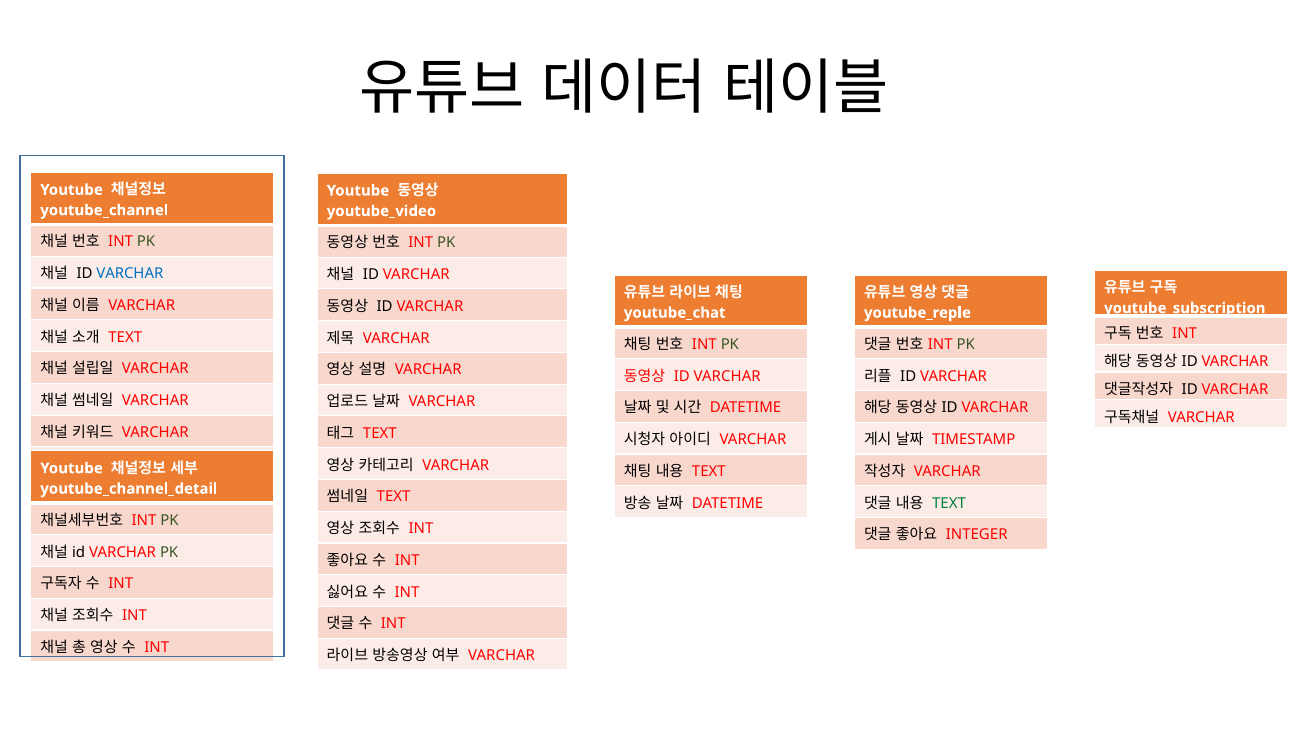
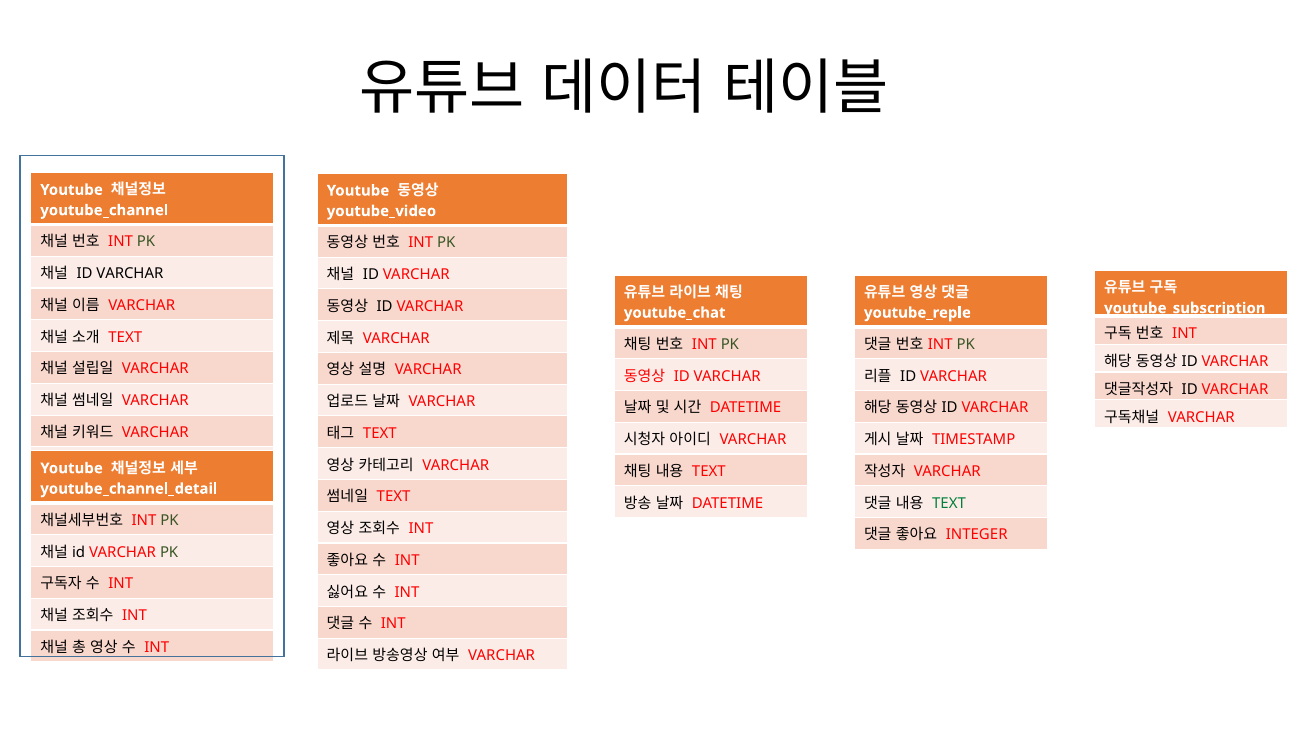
VARCHAR colour: blue -> black (130, 274)
